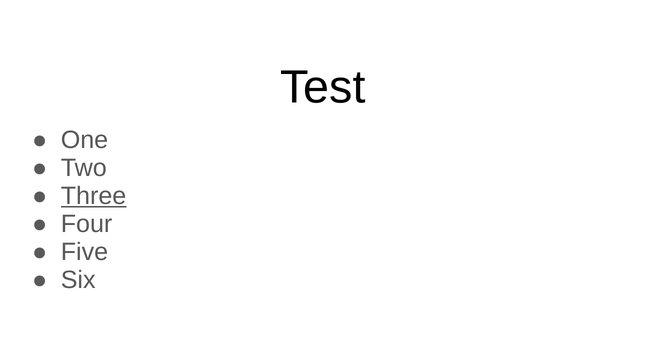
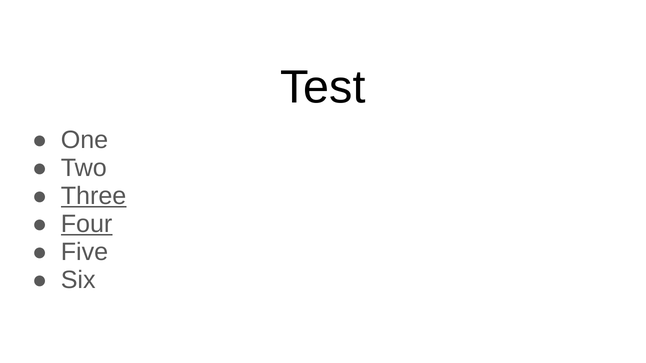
Four underline: none -> present (87, 224)
